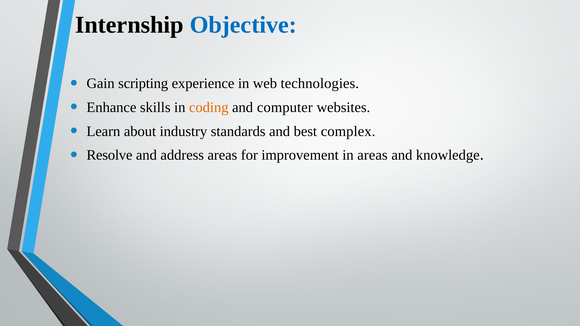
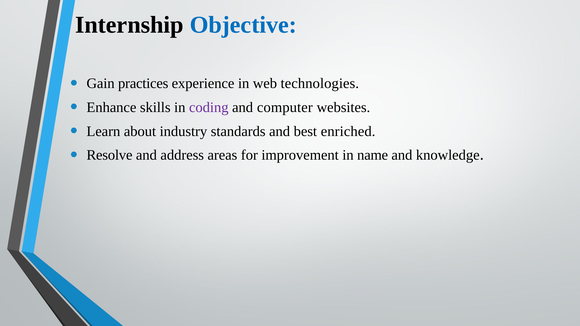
scripting: scripting -> practices (143, 83)
coding colour: orange -> purple (209, 107)
complex: complex -> enriched (348, 131)
in areas: areas -> name (373, 155)
